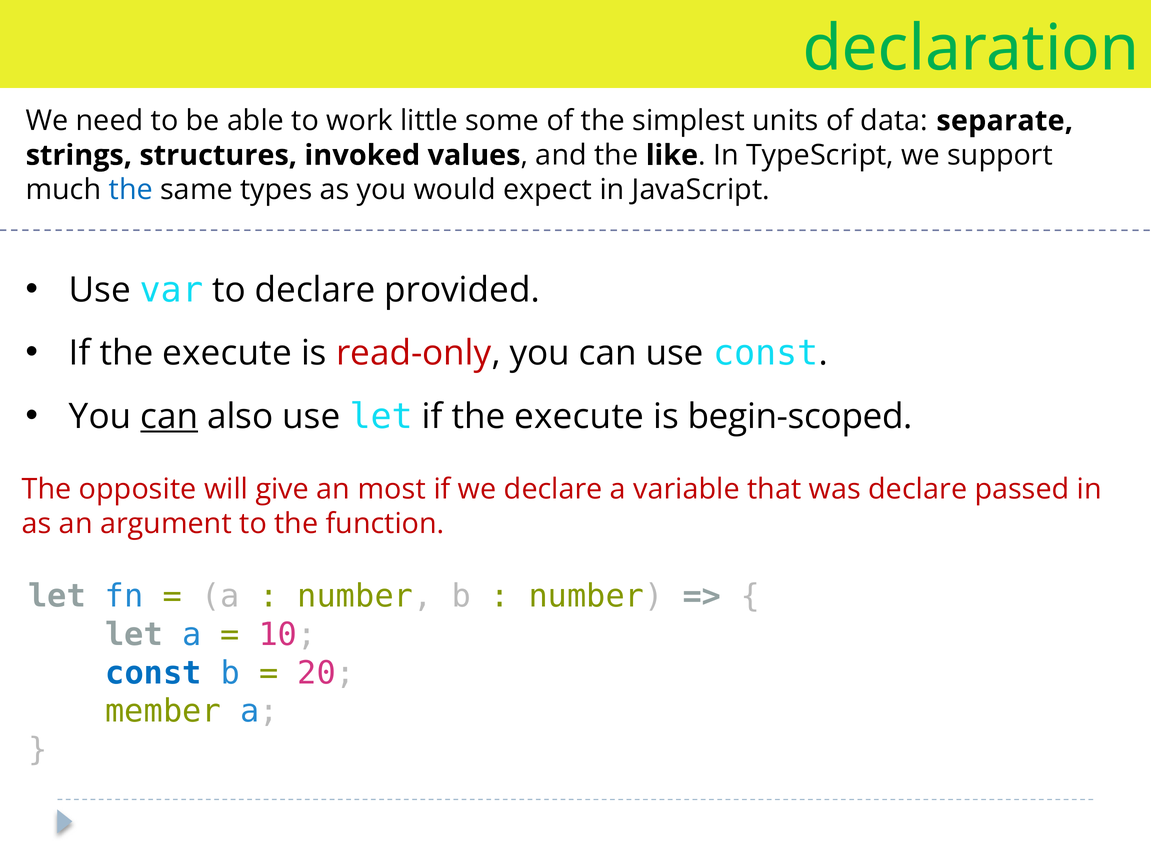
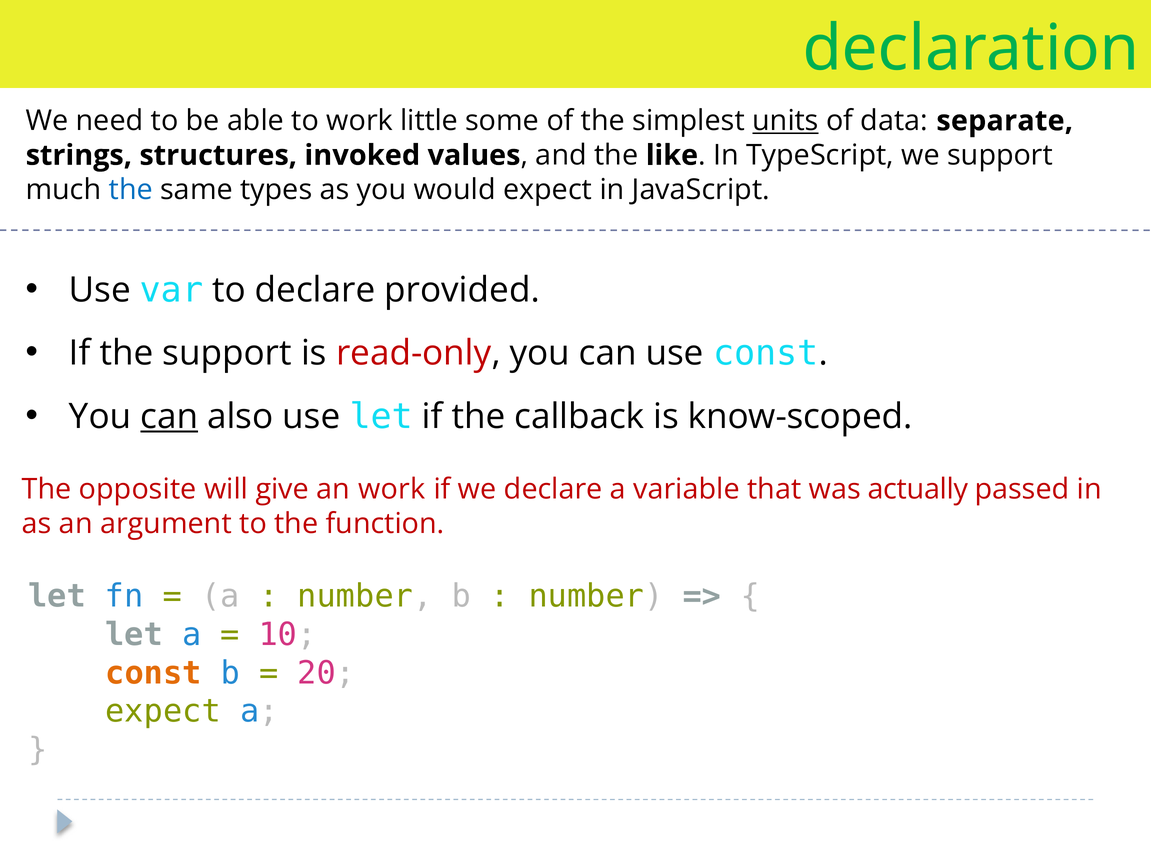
units underline: none -> present (785, 121)
execute: execute -> support (227, 353)
let if the execute: execute -> callback (579, 417)
begin-scoped: begin-scoped -> know-scoped (800, 417)
an most: most -> work (392, 489)
was declare: declare -> actually (918, 489)
const colour: blue -> orange (153, 673)
member: member -> expect (163, 712)
